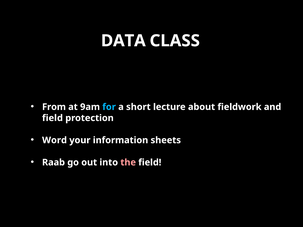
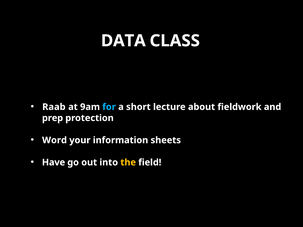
From: From -> Raab (54, 107)
field: field -> prep (53, 118)
Raab: Raab -> Have (54, 163)
the colour: pink -> yellow (128, 163)
